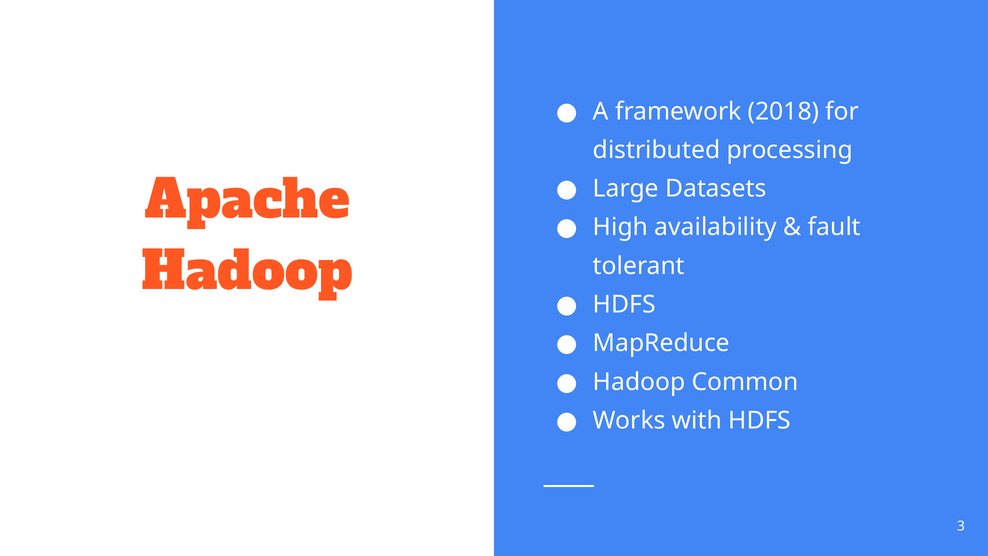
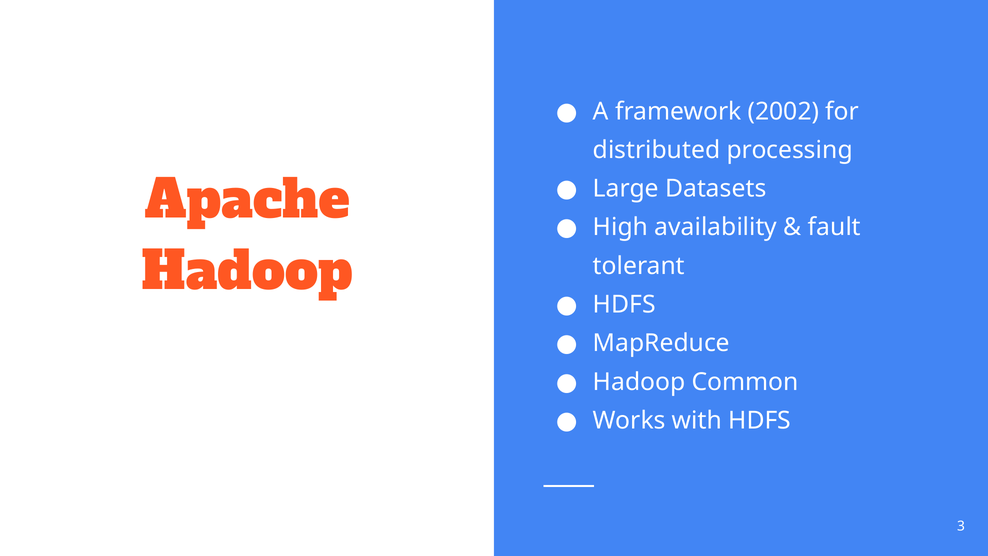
2018: 2018 -> 2002 (783, 111)
